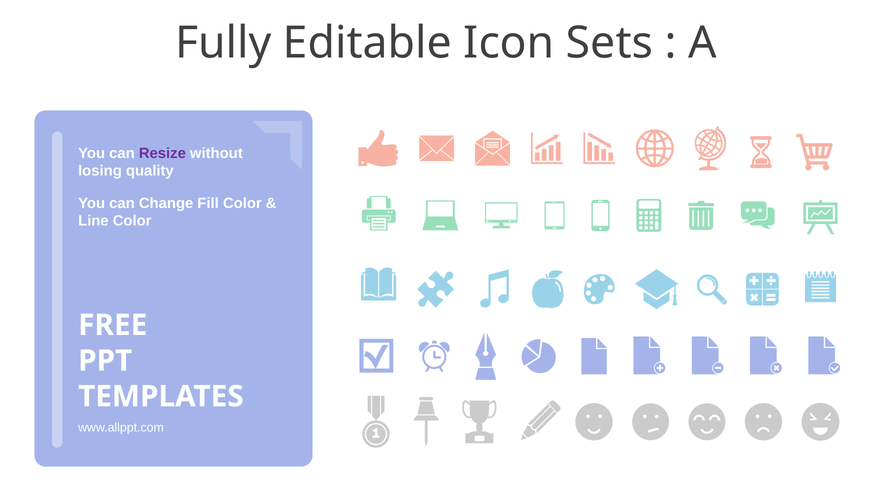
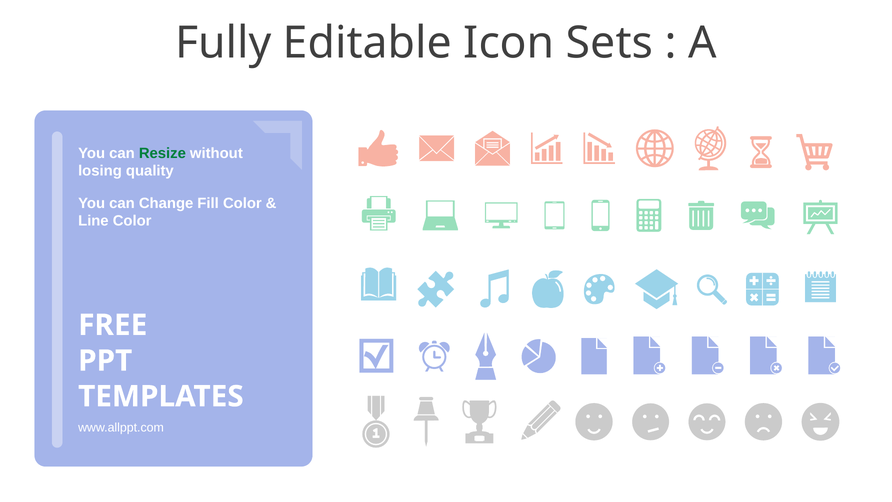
Resize colour: purple -> green (162, 153)
